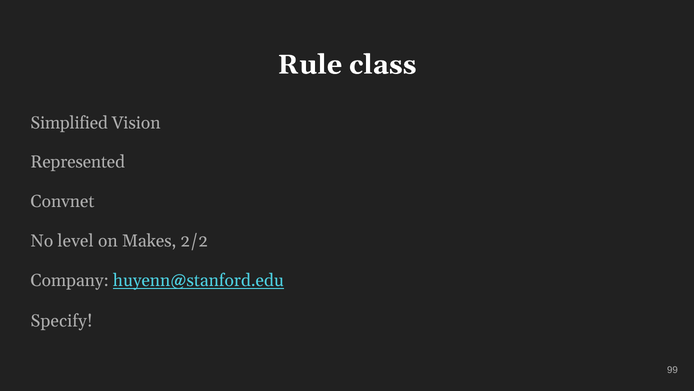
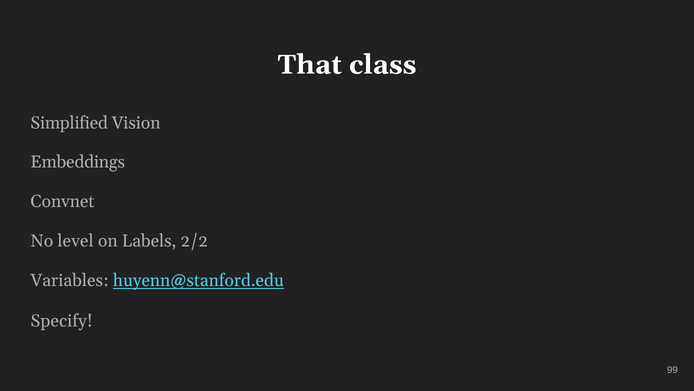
Rule: Rule -> That (310, 65)
Represented: Represented -> Embeddings (78, 162)
Makes: Makes -> Labels (149, 241)
Company: Company -> Variables (70, 280)
